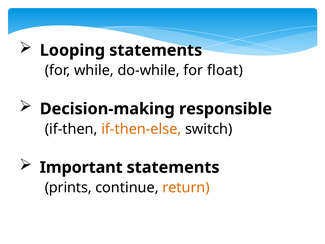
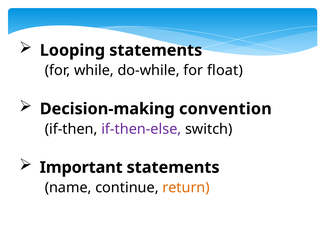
responsible: responsible -> convention (225, 109)
if-then-else colour: orange -> purple (141, 129)
prints: prints -> name (68, 187)
